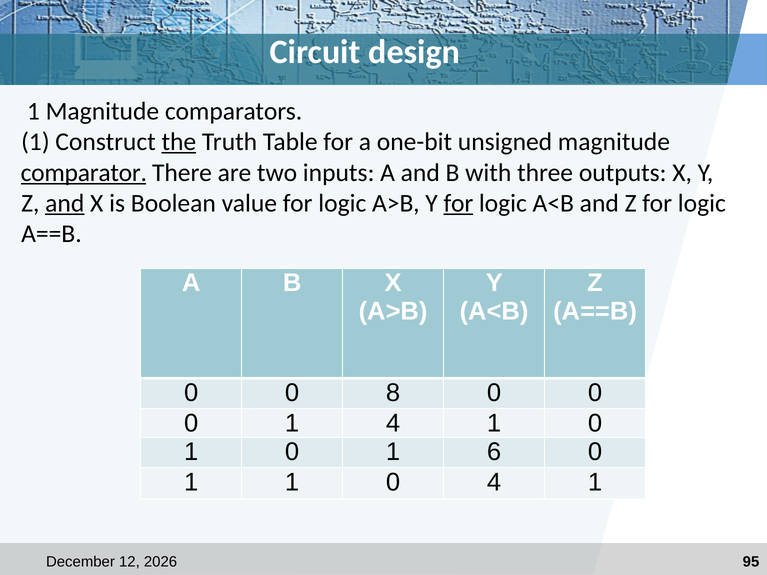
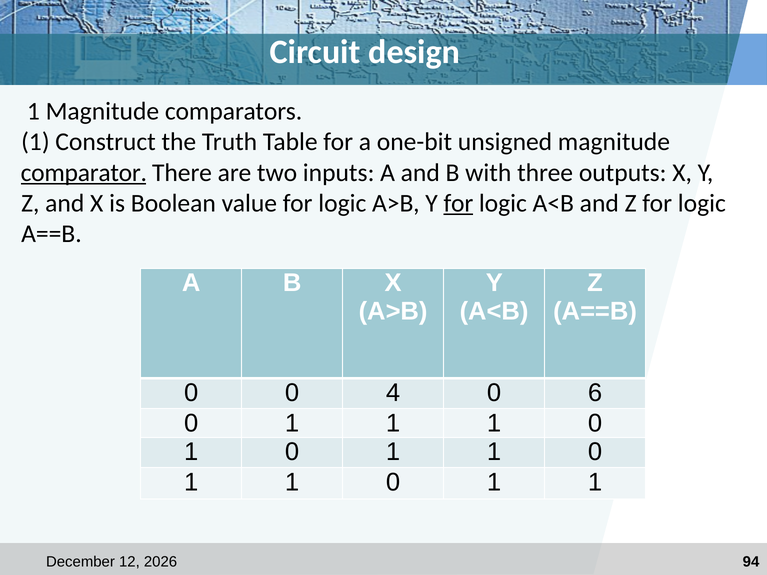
the underline: present -> none (179, 142)
and underline: present -> none (65, 203)
8: 8 -> 4 (393, 393)
0: 0 -> 6 (595, 393)
4: 4 -> 1 (393, 423)
6: 6 -> 1 (494, 452)
4: 4 -> 1 (494, 482)
95: 95 -> 94 (751, 562)
